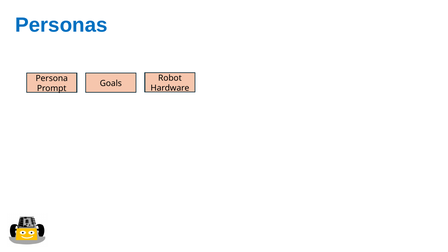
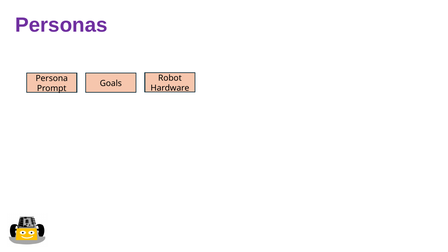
Personas colour: blue -> purple (61, 25)
